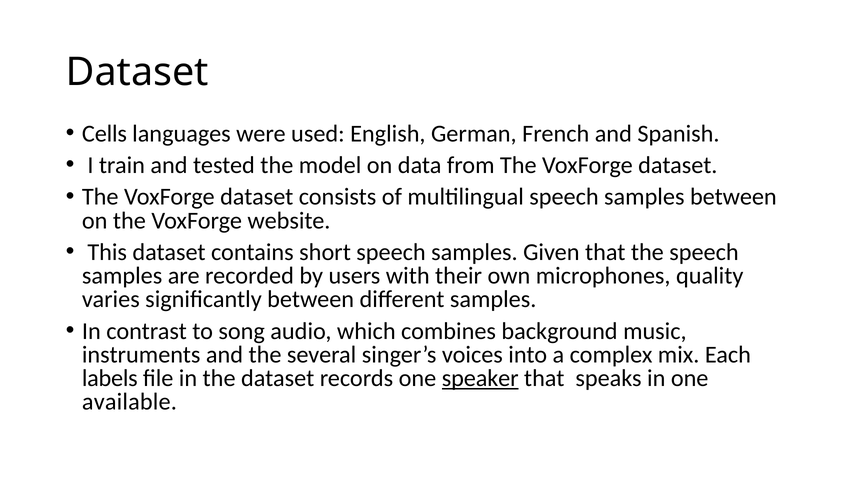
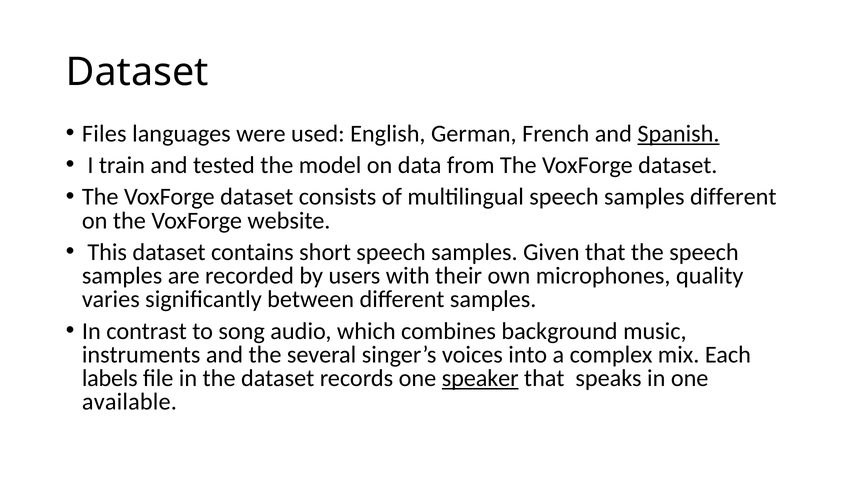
Cells: Cells -> Files (104, 134)
Spanish underline: none -> present (678, 134)
samples between: between -> different (733, 197)
